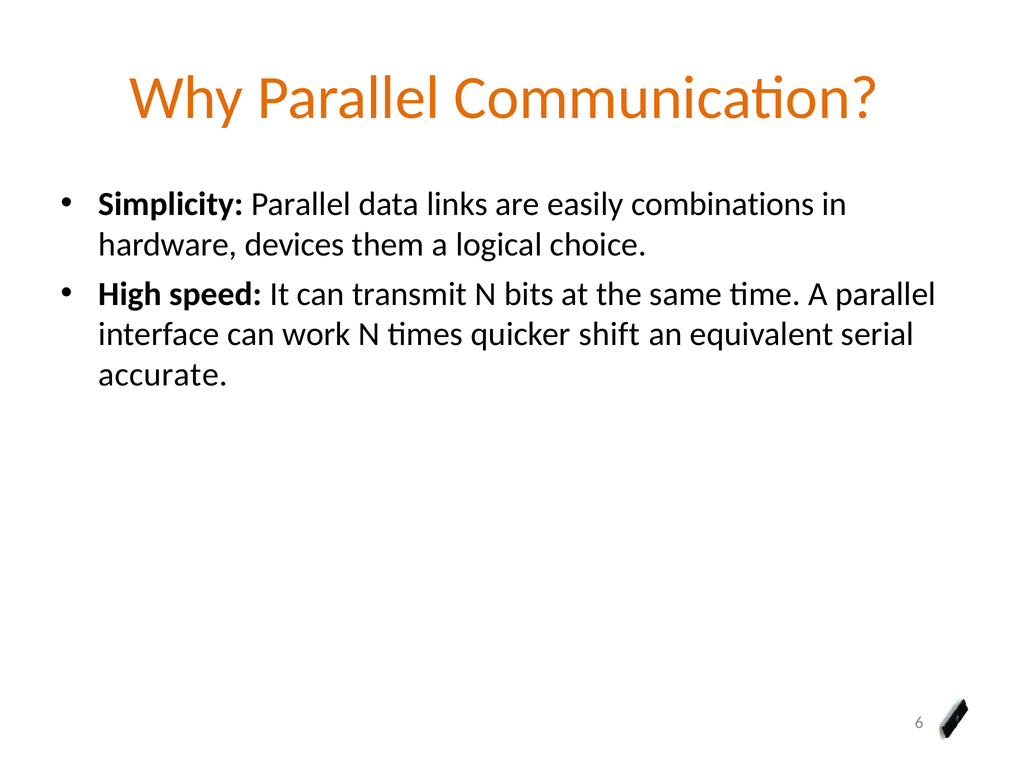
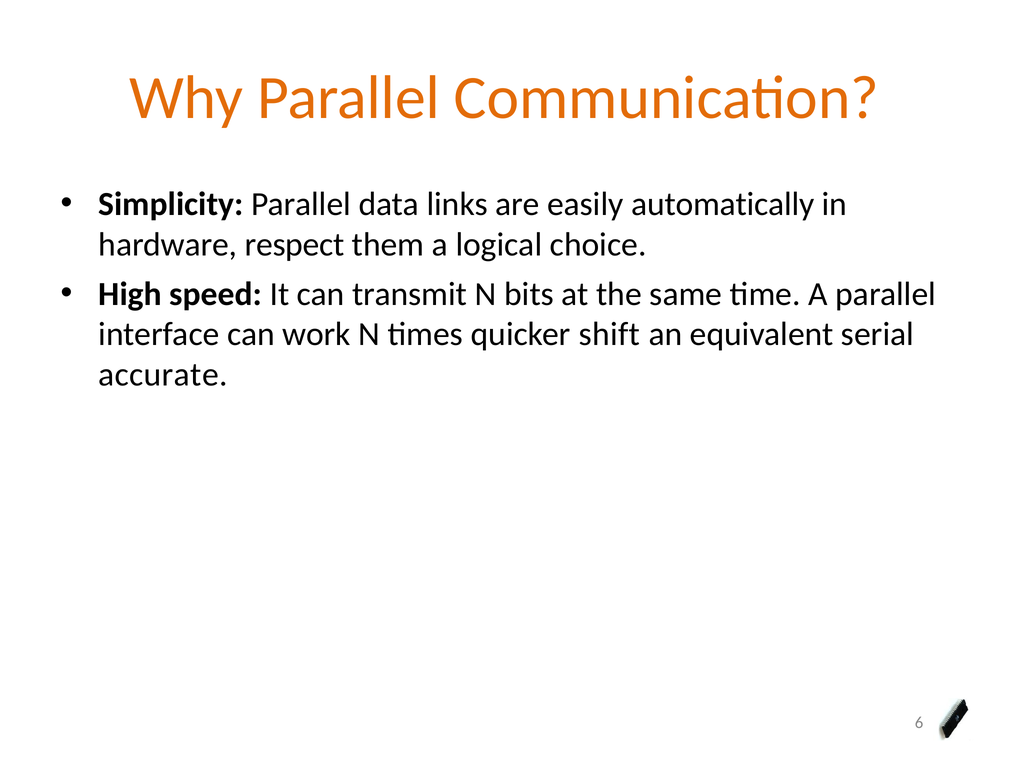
combinations: combinations -> automatically (723, 204)
devices: devices -> respect (295, 245)
